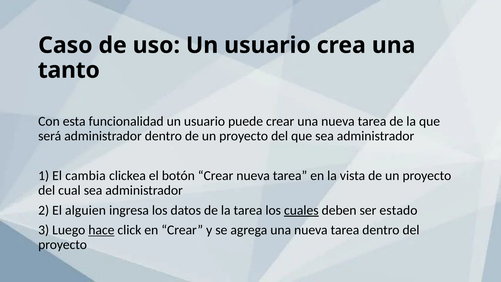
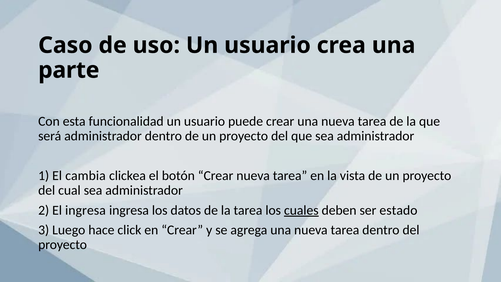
tanto: tanto -> parte (69, 70)
El alguien: alguien -> ingresa (85, 210)
hace underline: present -> none (101, 230)
